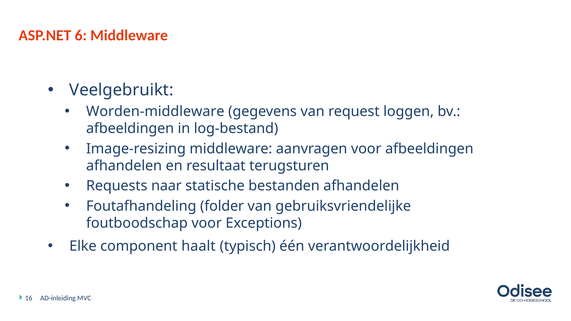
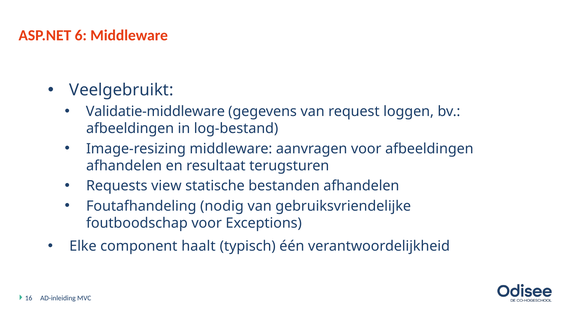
Worden-middleware: Worden-middleware -> Validatie-middleware (155, 112)
naar: naar -> view (166, 186)
folder: folder -> nodig (222, 206)
